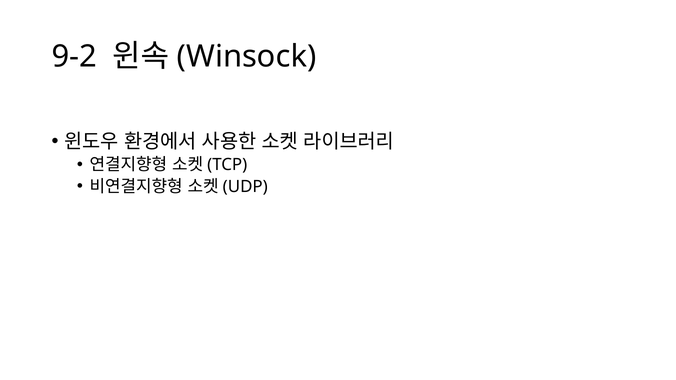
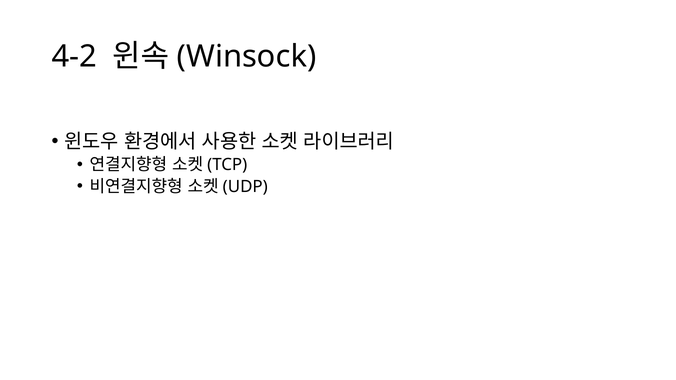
9-2: 9-2 -> 4-2 (74, 57)
